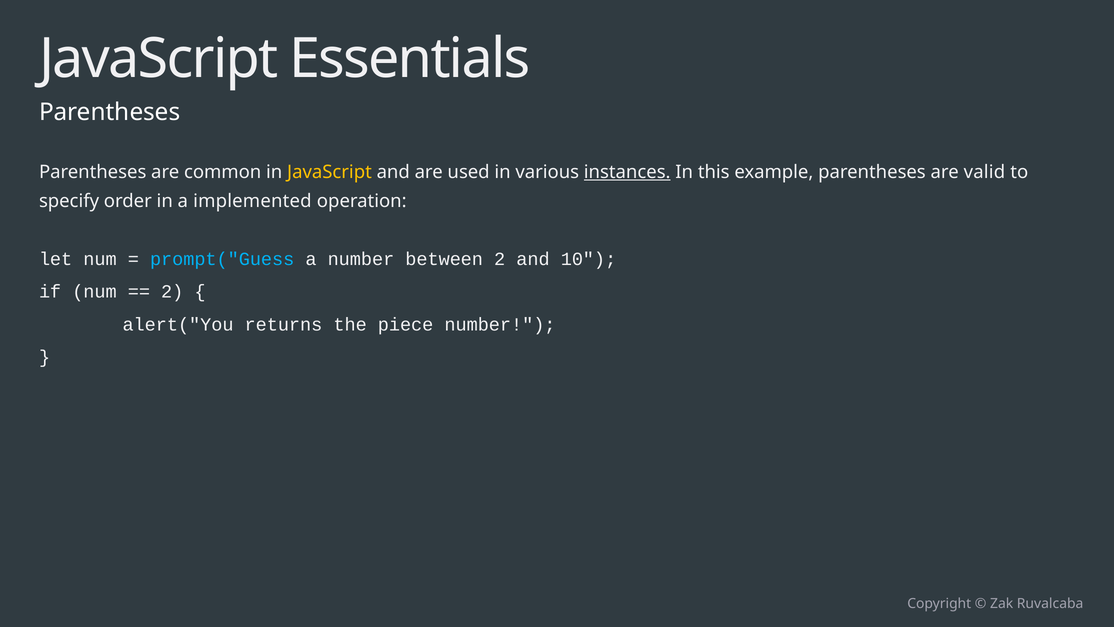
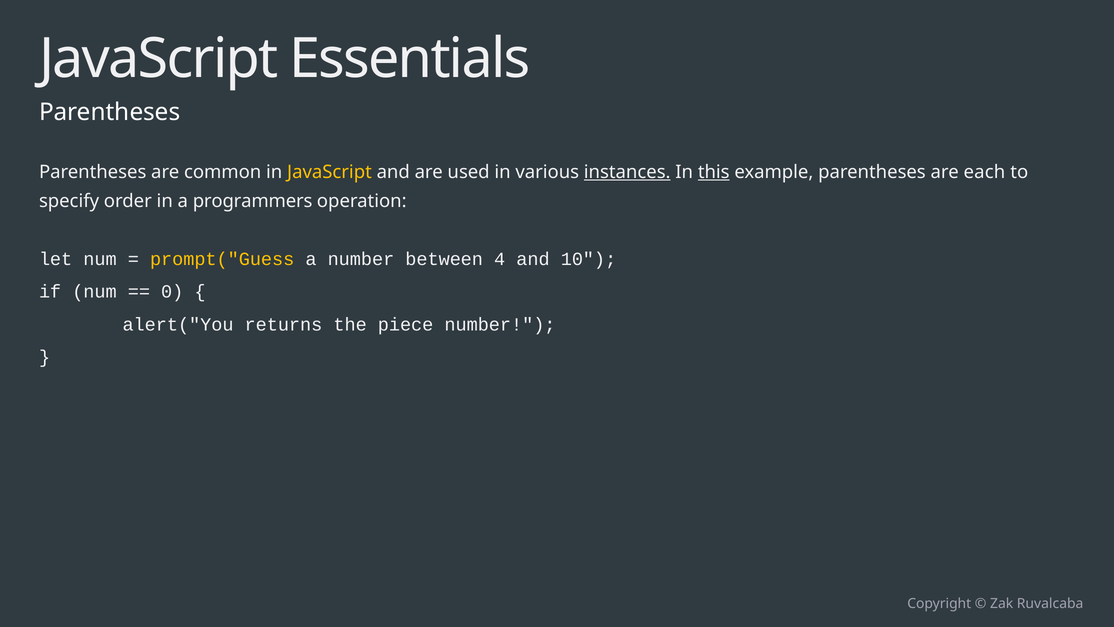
this underline: none -> present (714, 172)
valid: valid -> each (984, 172)
implemented: implemented -> programmers (253, 201)
prompt("Guess colour: light blue -> yellow (222, 259)
between 2: 2 -> 4 (500, 259)
2: 2 -> 0 (172, 292)
